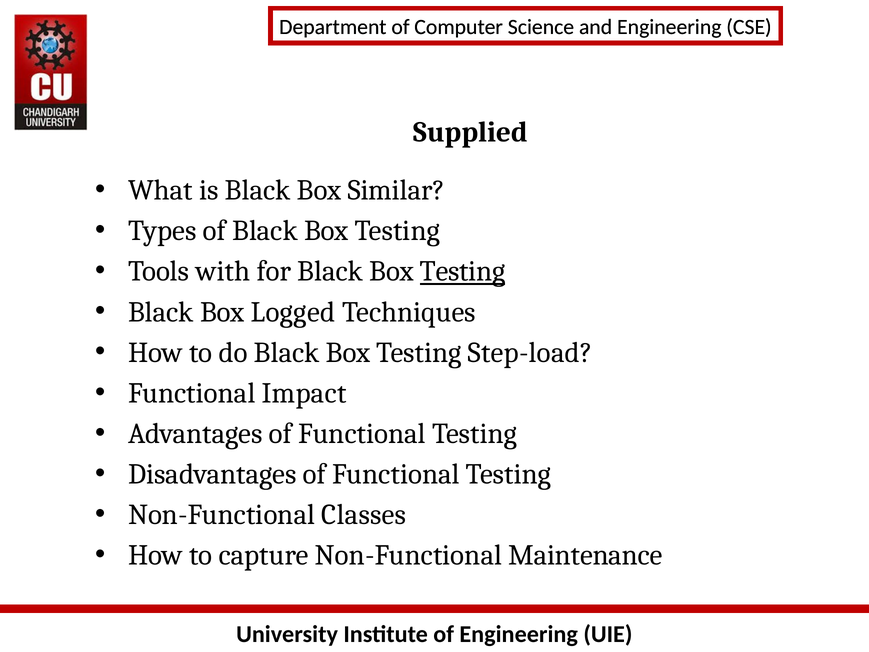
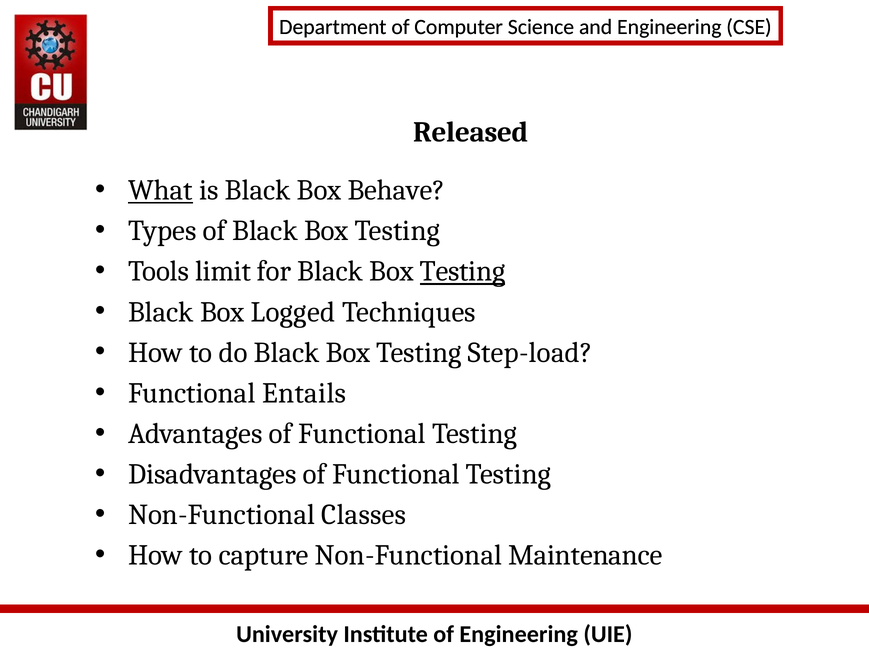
Supplied: Supplied -> Released (471, 132)
What underline: none -> present (160, 190)
Similar: Similar -> Behave (396, 190)
with: with -> limit (223, 271)
Impact: Impact -> Entails (304, 393)
